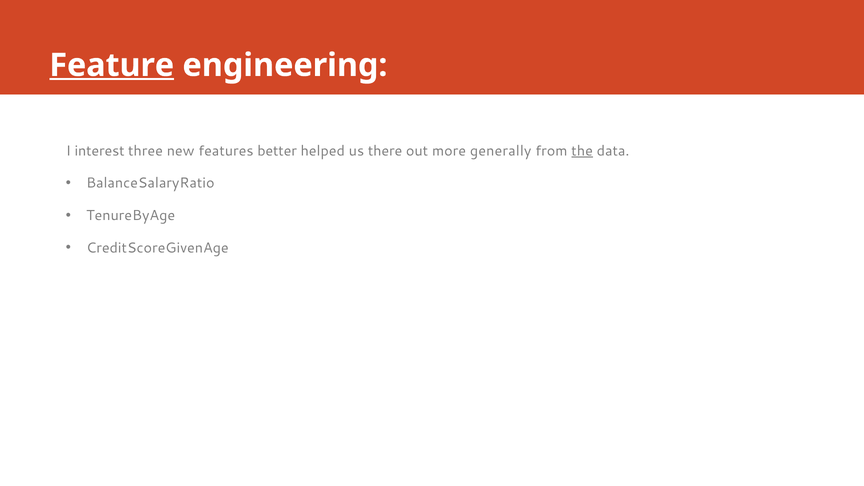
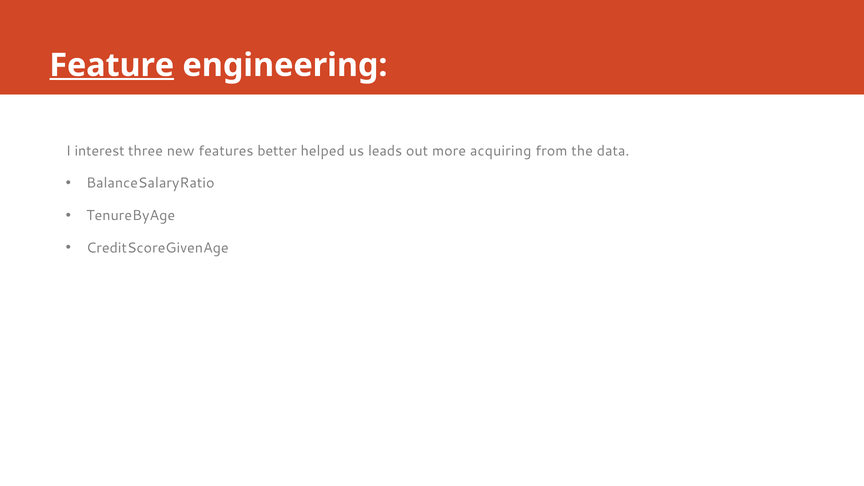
there: there -> leads (385, 151)
generally: generally -> acquiring (501, 151)
the underline: present -> none (582, 151)
